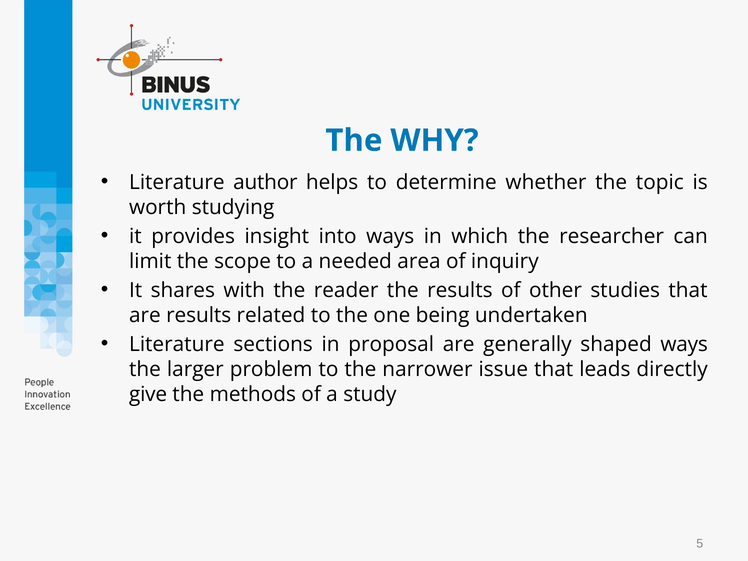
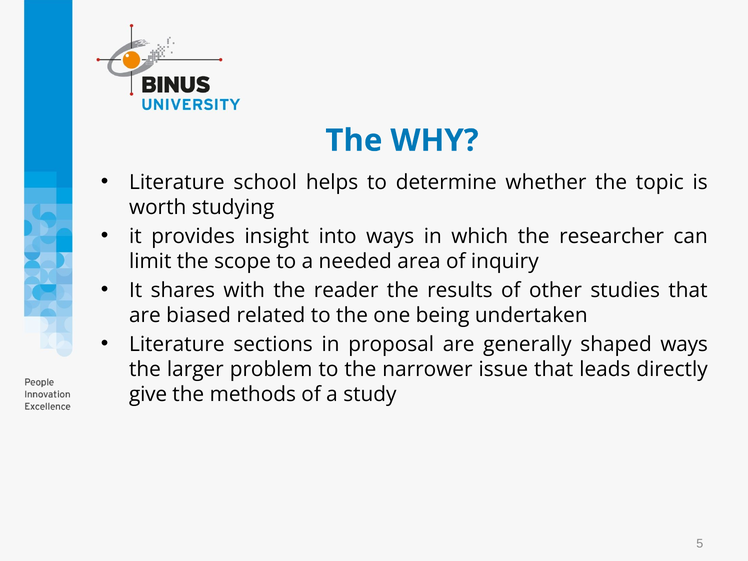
author: author -> school (265, 182)
are results: results -> biased (199, 315)
